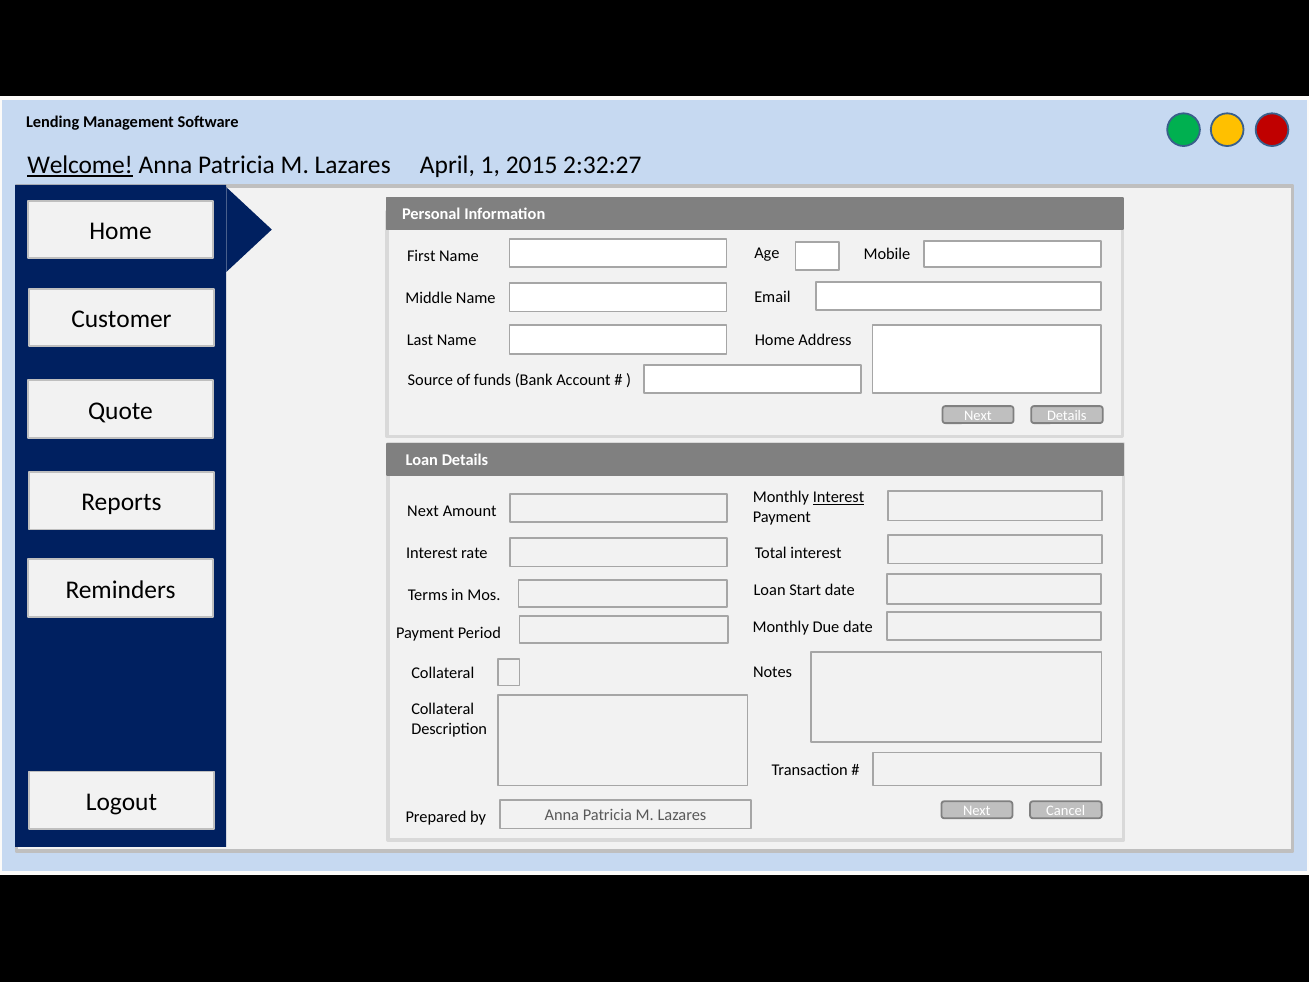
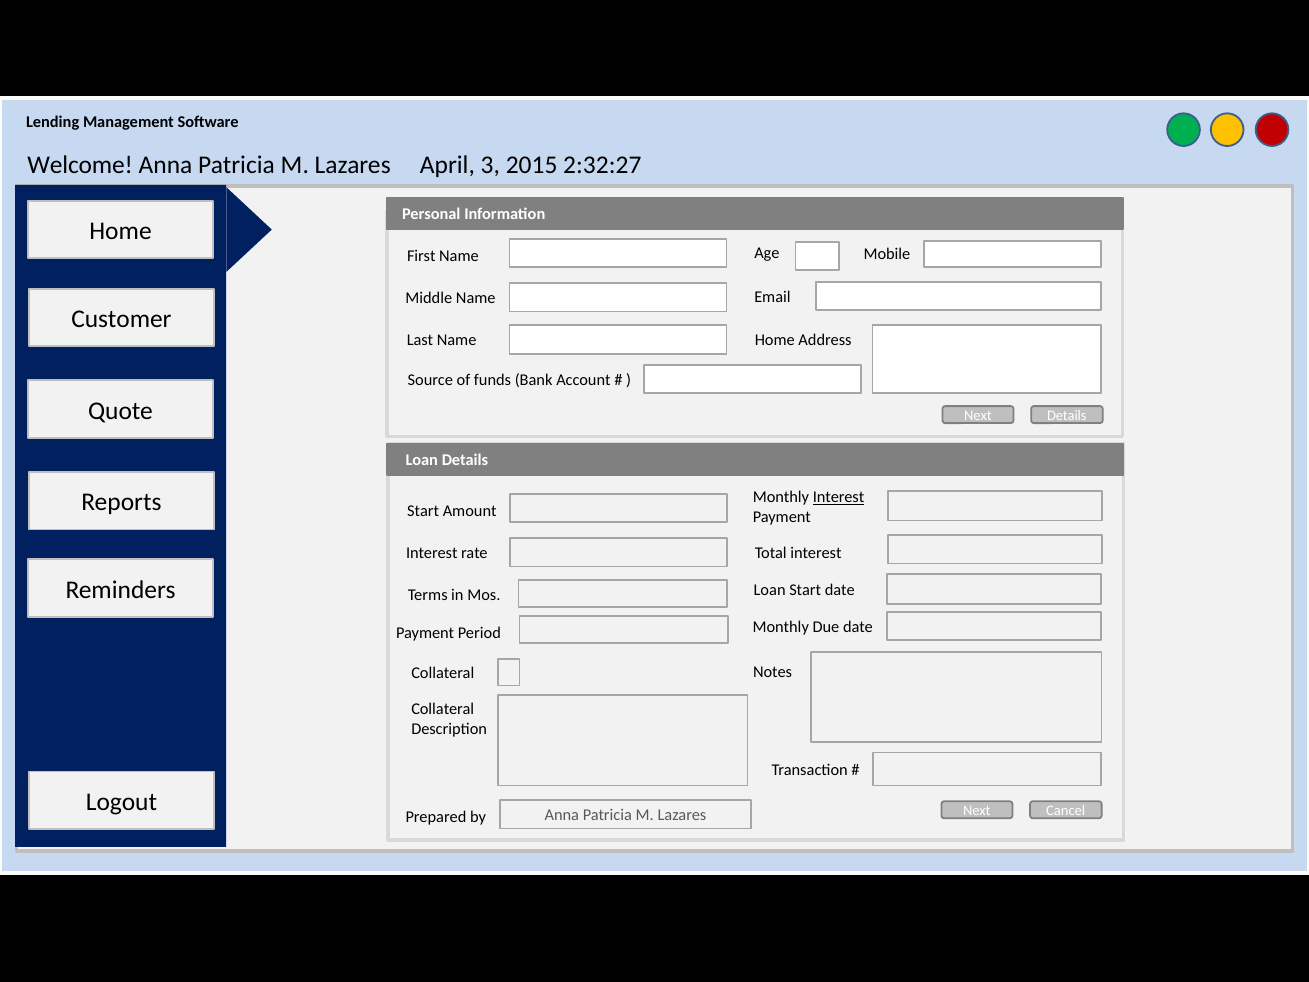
Welcome underline: present -> none (80, 165)
1: 1 -> 3 (490, 165)
Next: Next -> Start (423, 511)
